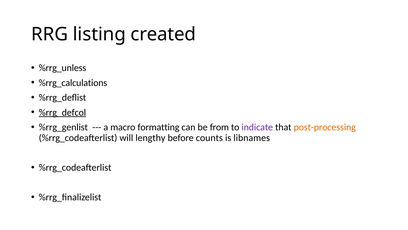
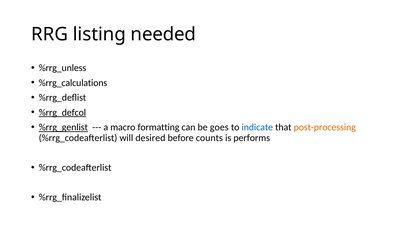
created: created -> needed (163, 34)
%rrg_genlist underline: none -> present (63, 127)
from: from -> goes (219, 127)
indicate colour: purple -> blue (257, 127)
lengthy: lengthy -> desired (150, 138)
libnames: libnames -> performs (252, 138)
